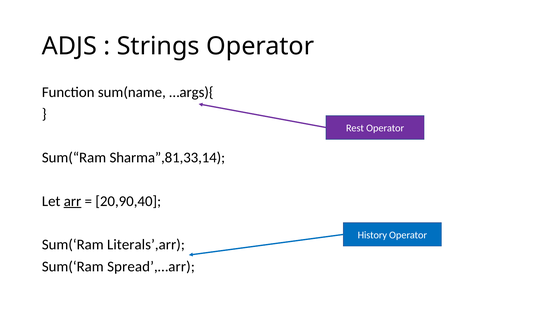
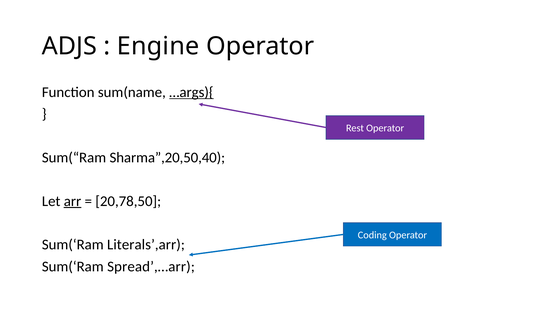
Strings: Strings -> Engine (158, 46)
…args){ underline: none -> present (191, 92)
Sharma”,81,33,14: Sharma”,81,33,14 -> Sharma”,20,50,40 (167, 158)
20,90,40: 20,90,40 -> 20,78,50 (128, 201)
History: History -> Coding (372, 235)
